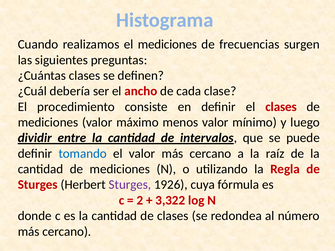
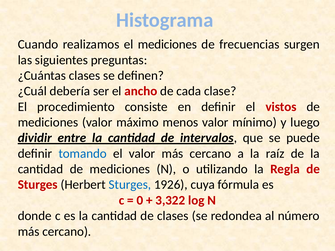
el clases: clases -> vistos (281, 107)
Sturges colour: purple -> blue (130, 185)
2: 2 -> 0 (140, 200)
